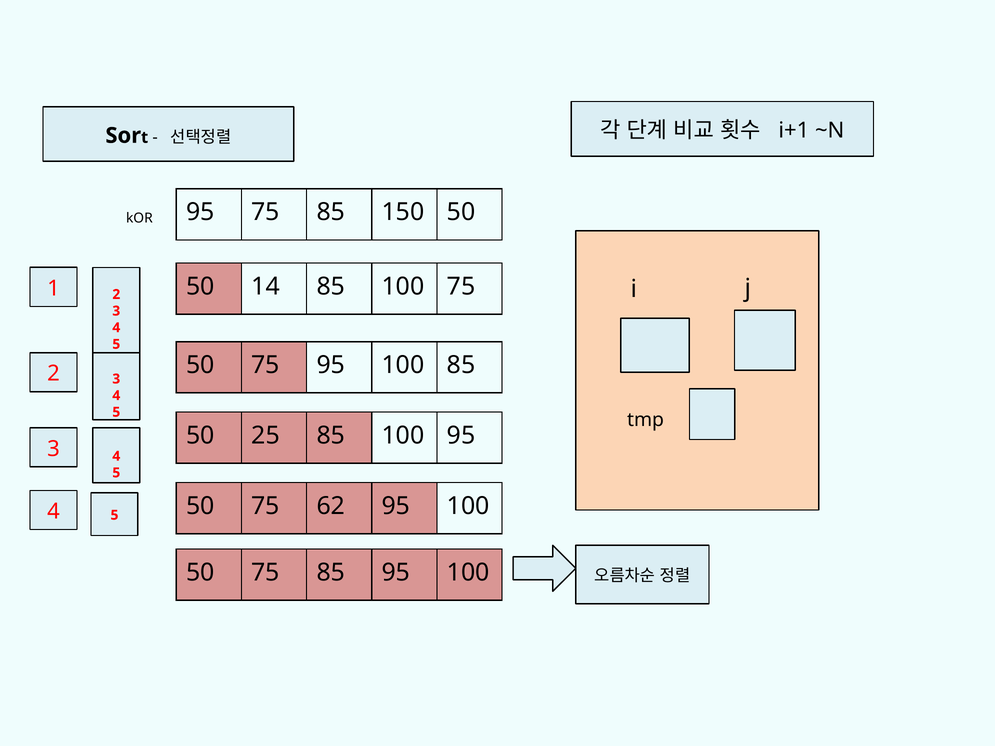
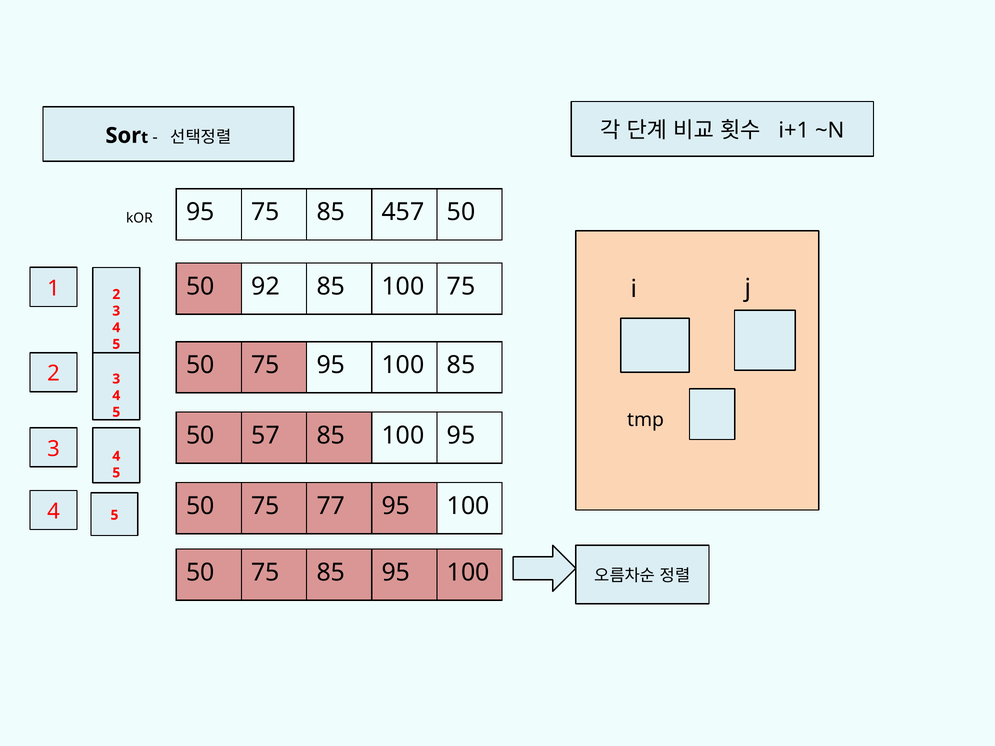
150: 150 -> 457 (403, 212)
14: 14 -> 92 (266, 287)
25: 25 -> 57 (266, 436)
62: 62 -> 77 (331, 506)
